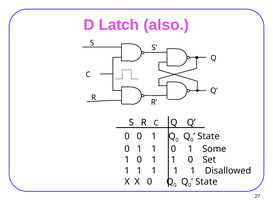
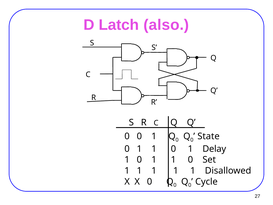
Some: Some -> Delay (214, 149)
State: State -> Cycle (206, 181)
